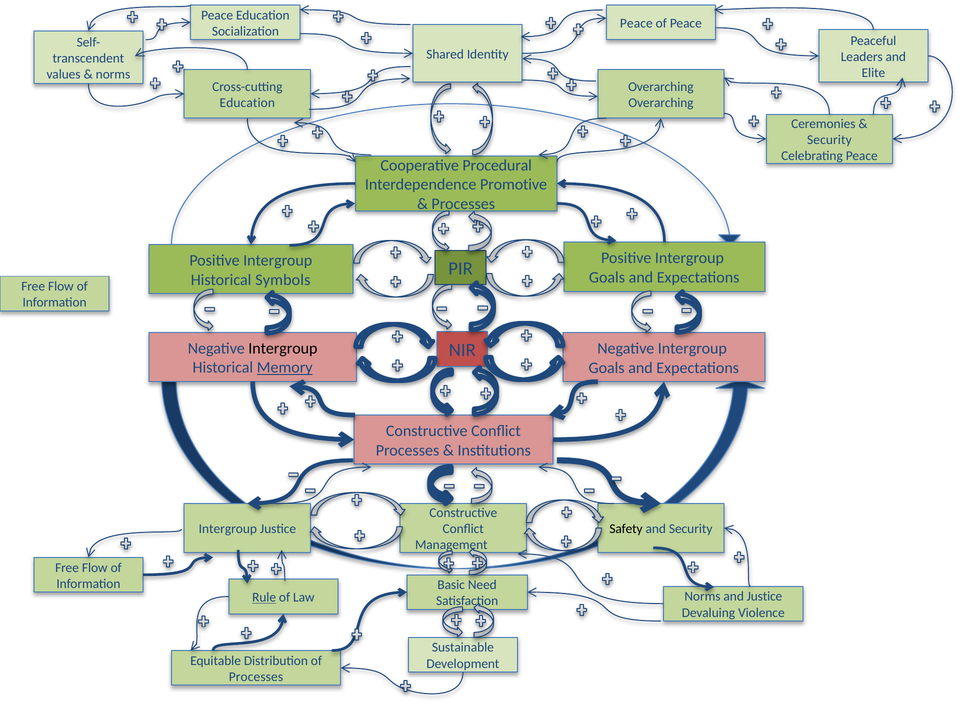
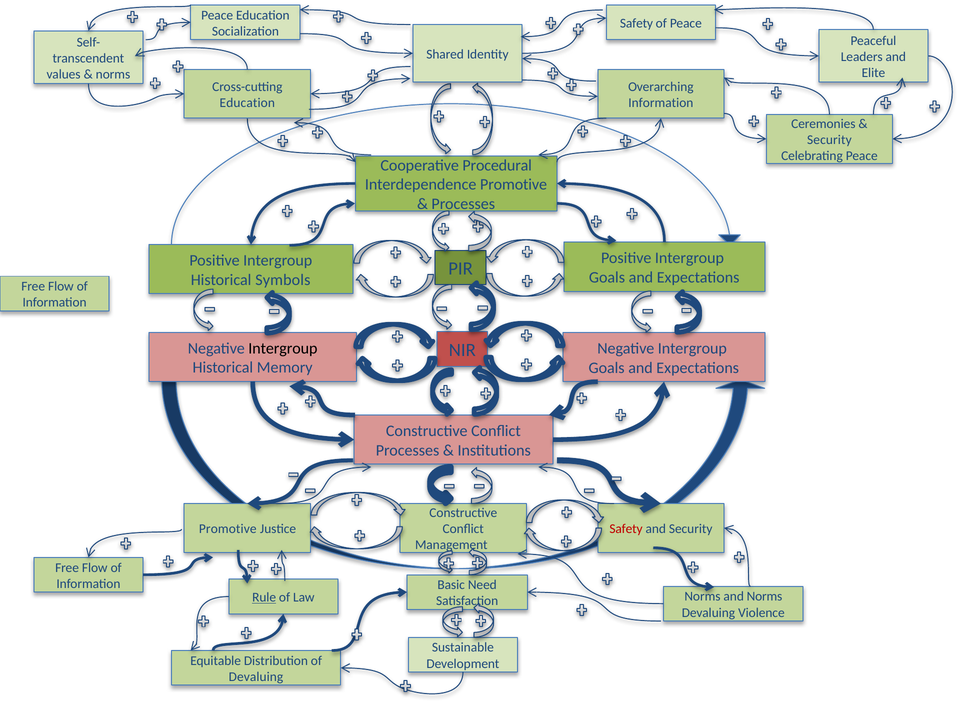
Peace: Peace -> Safety (636, 23)
Overarching: Overarching -> Information (661, 103)
Memory underline: present -> none (285, 368)
Intergroup: Intergroup -> Promotive (228, 529)
Safety colour: black -> red (626, 529)
Justice: Justice -> Norms (764, 597)
Processes: Processes -> Devaluing (256, 677)
